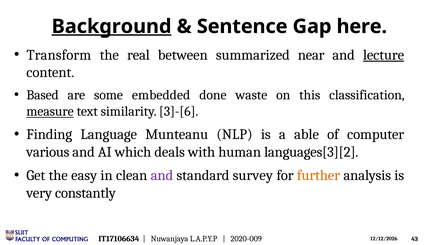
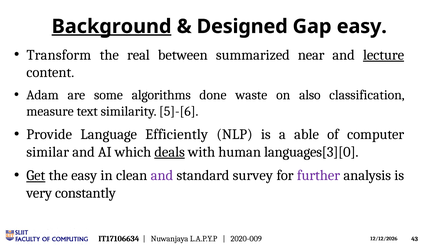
Sentence: Sentence -> Designed (242, 26)
Gap here: here -> easy (362, 26)
Based: Based -> Adam (43, 95)
embedded: embedded -> algorithms (161, 95)
this: this -> also (310, 95)
measure underline: present -> none (50, 111)
3]-[6: 3]-[6 -> 5]-[6 (179, 111)
Finding: Finding -> Provide (49, 134)
Munteanu: Munteanu -> Efficiently (177, 134)
various: various -> similar (48, 152)
deals underline: none -> present (170, 152)
languages[3][2: languages[3][2 -> languages[3][0 (311, 152)
Get underline: none -> present (36, 175)
further colour: orange -> purple (318, 175)
